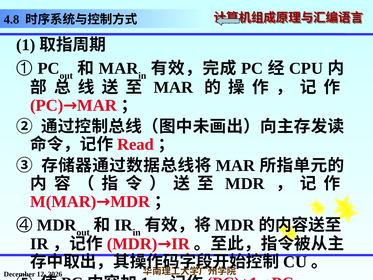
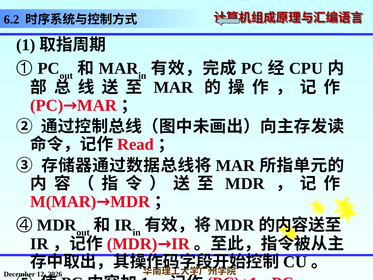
4.8: 4.8 -> 6.2 (12, 20)
